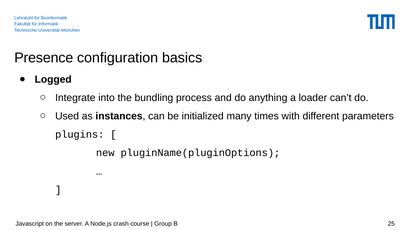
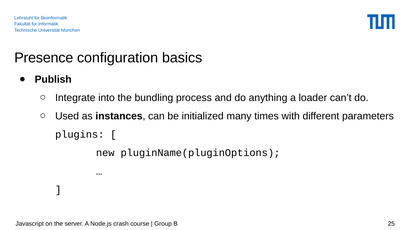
Logged: Logged -> Publish (53, 79)
